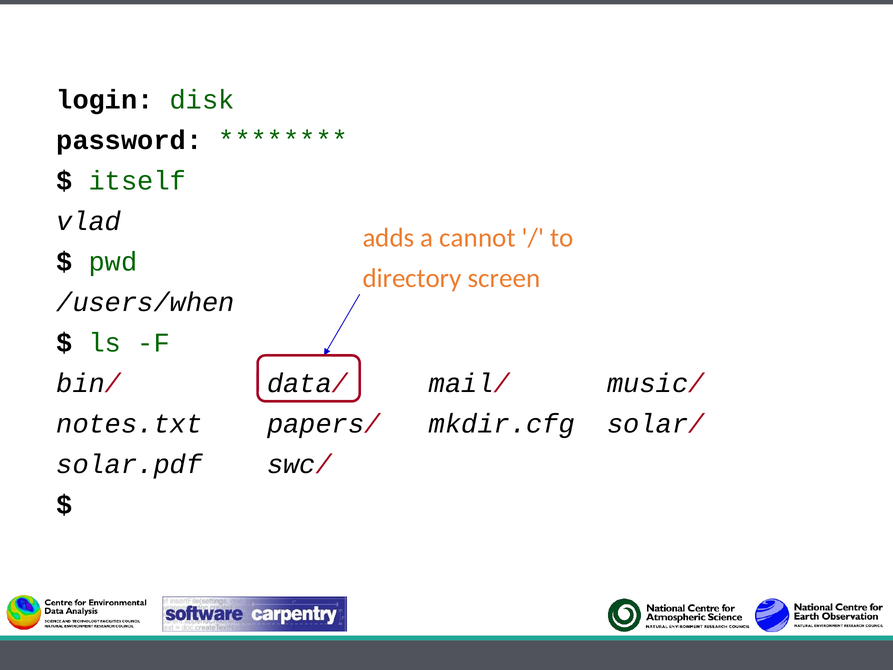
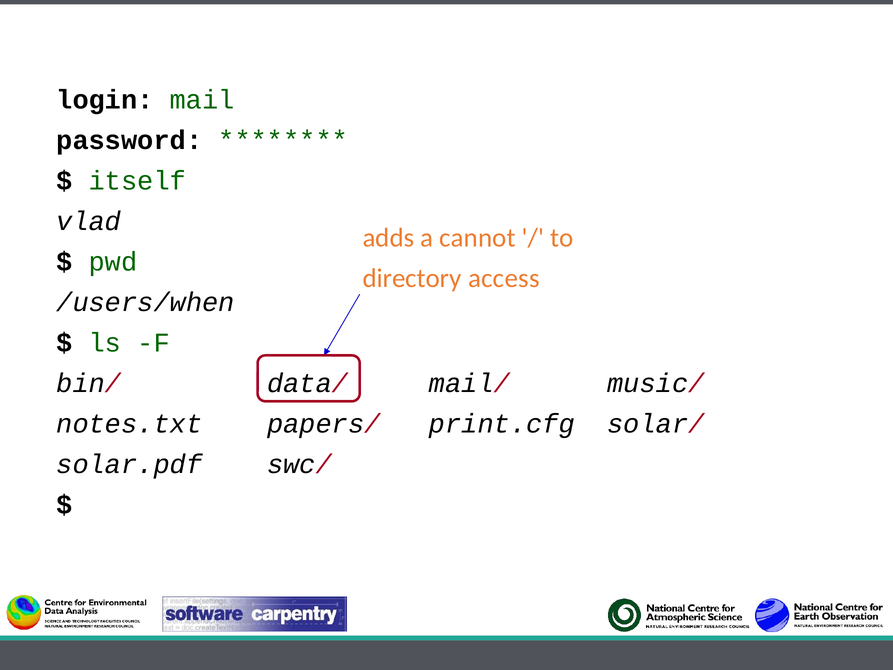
disk: disk -> mail (202, 100)
screen: screen -> access (504, 278)
mkdir.cfg: mkdir.cfg -> print.cfg (502, 424)
